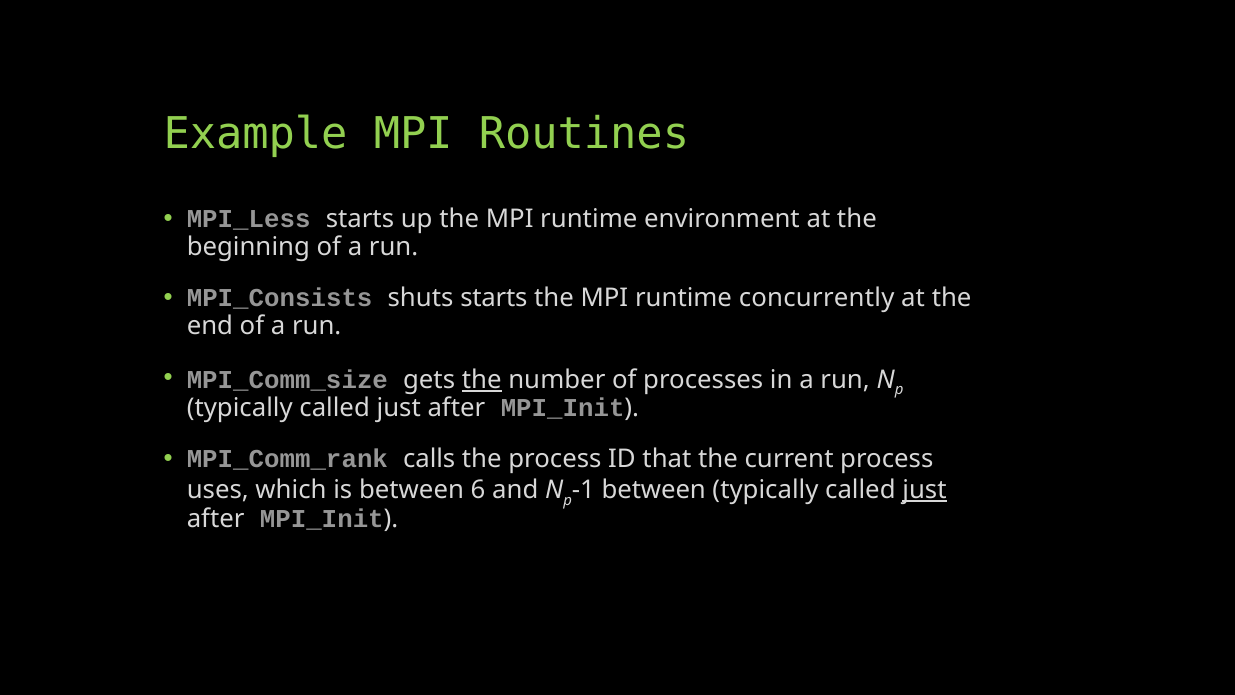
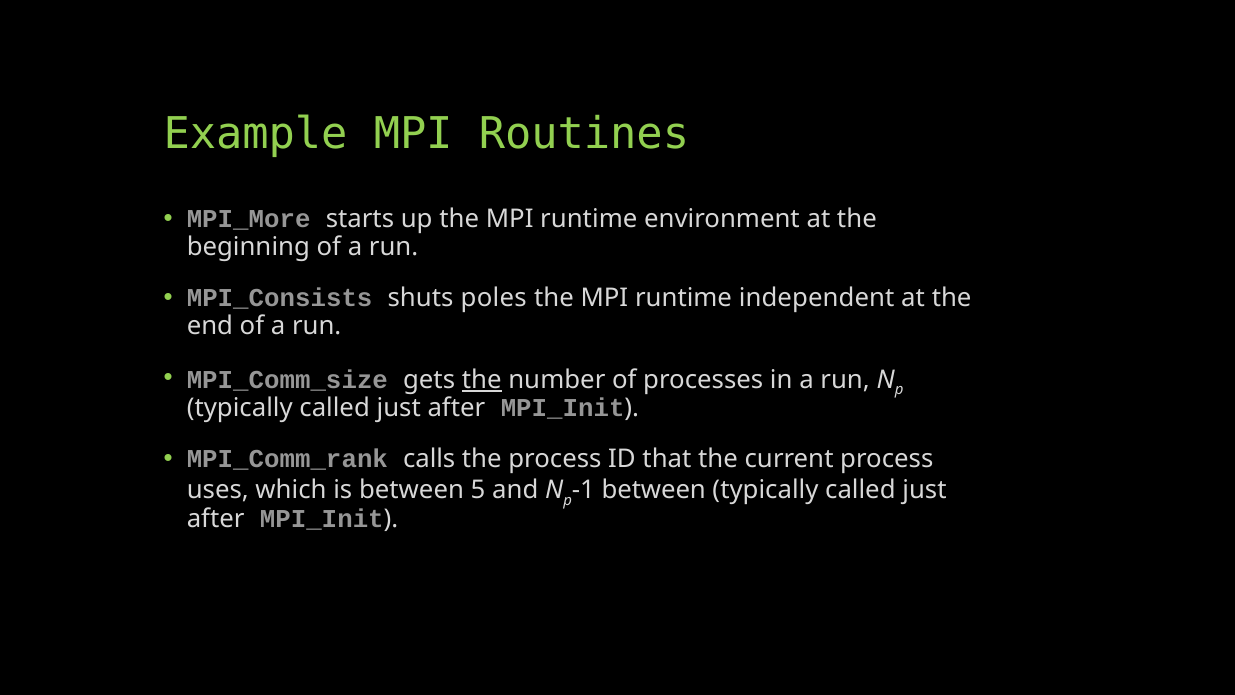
MPI_Less: MPI_Less -> MPI_More (249, 219)
shuts starts: starts -> poles (494, 298)
concurrently: concurrently -> independent (817, 298)
6: 6 -> 5 (478, 490)
just underline: present -> none (925, 490)
